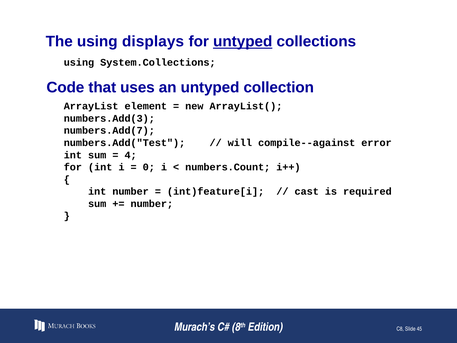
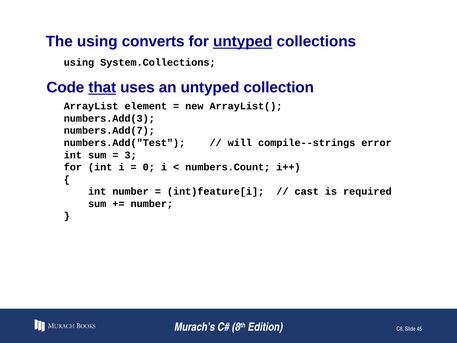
displays: displays -> converts (153, 42)
that underline: none -> present (102, 88)
compile--against: compile--against -> compile--strings (307, 143)
4: 4 -> 3 (131, 155)
